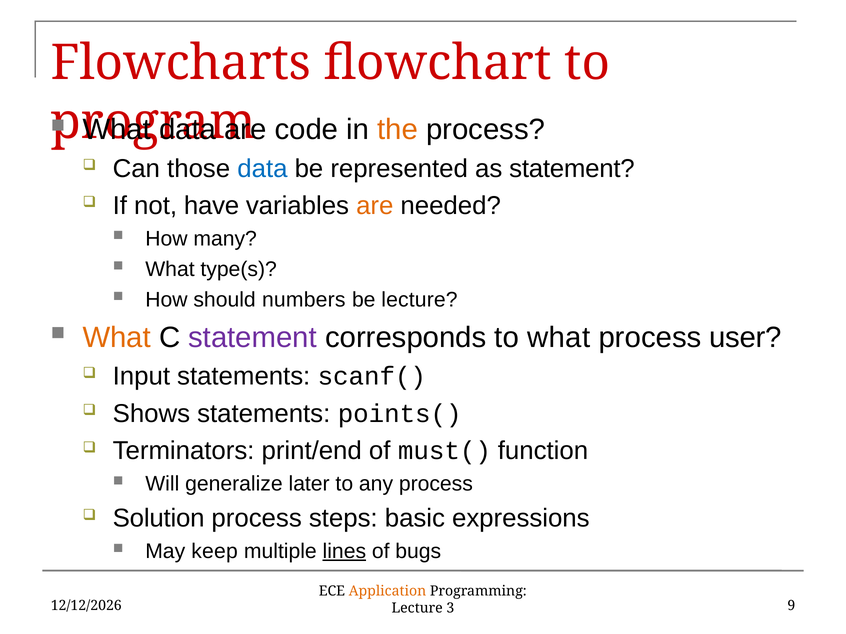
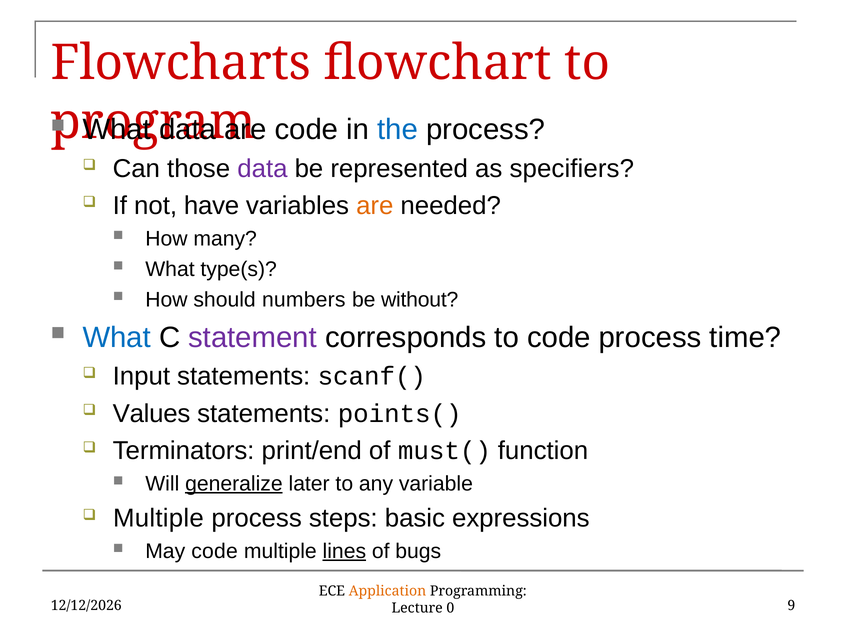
the colour: orange -> blue (398, 130)
data colour: blue -> purple (262, 169)
as statement: statement -> specifiers (572, 169)
be lecture: lecture -> without (420, 300)
What colour: orange -> blue (117, 338)
to what: what -> code (559, 338)
user: user -> time (745, 338)
Shows: Shows -> Values (152, 414)
generalize underline: none -> present (234, 484)
any process: process -> variable (436, 484)
Solution: Solution -> Multiple (158, 519)
May keep: keep -> code (215, 552)
3: 3 -> 0 (450, 609)
